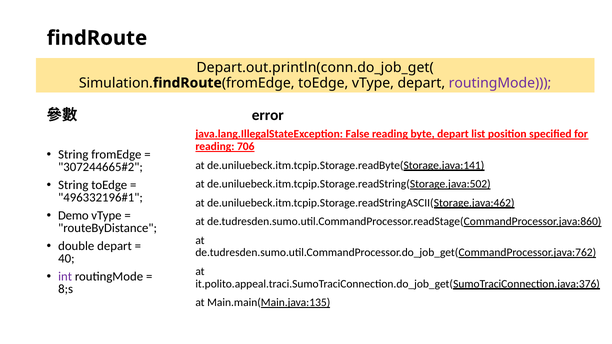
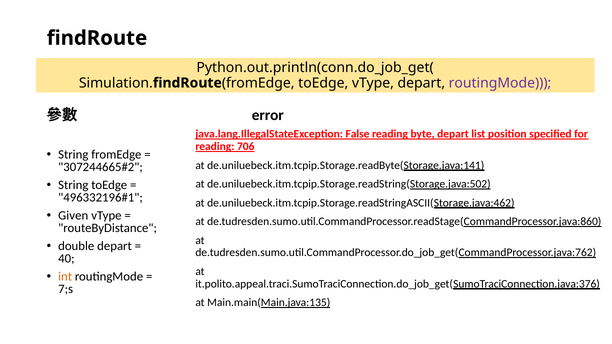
Depart.out.println(conn.do_job_get(: Depart.out.println(conn.do_job_get( -> Python.out.println(conn.do_job_get( (315, 68)
Demo: Demo -> Given (73, 216)
int colour: purple -> orange (65, 277)
8;s: 8;s -> 7;s (66, 289)
